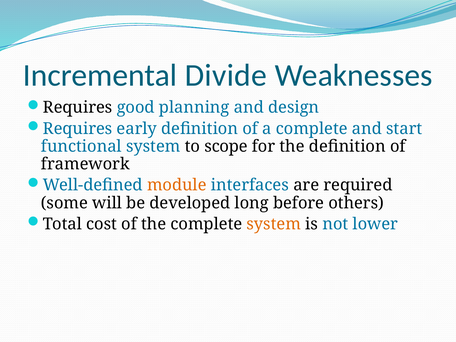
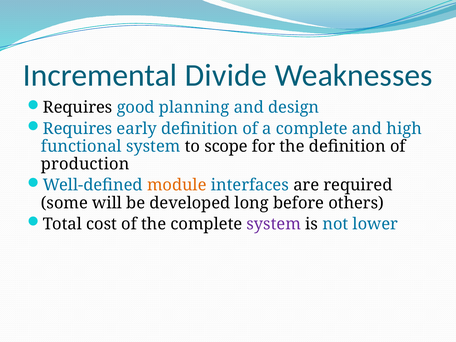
start: start -> high (404, 129)
framework: framework -> production (85, 164)
system colour: orange -> purple (274, 224)
